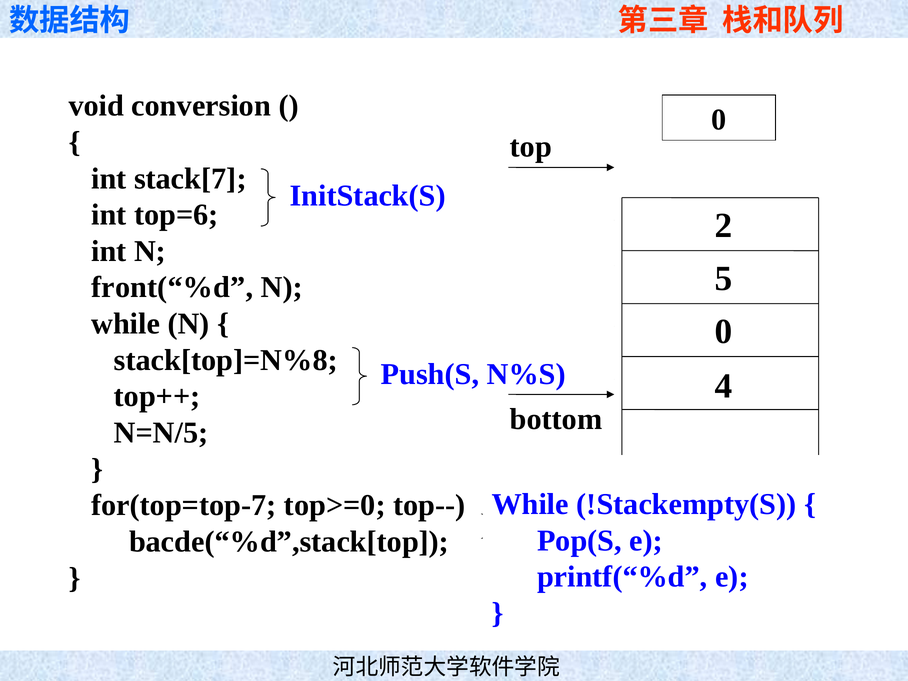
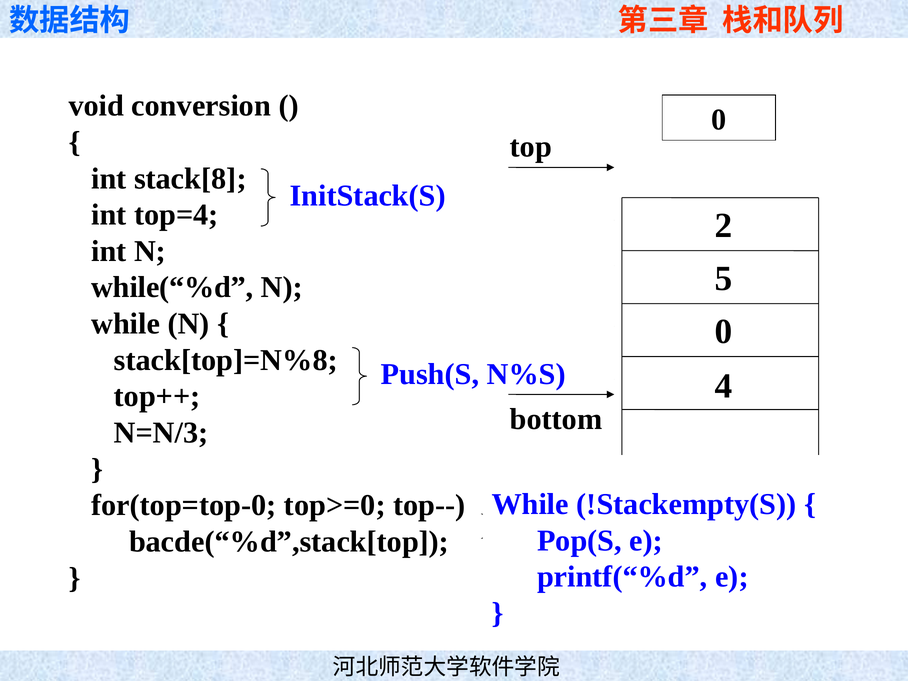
stack[7: stack[7 -> stack[8 (190, 179)
top=6: top=6 -> top=4 (176, 215)
front(“%d: front(“%d -> while(“%d (172, 288)
N=N/5: N=N/5 -> N=N/3 (161, 433)
for(top=top-7: for(top=top-7 -> for(top=top-0 (184, 505)
